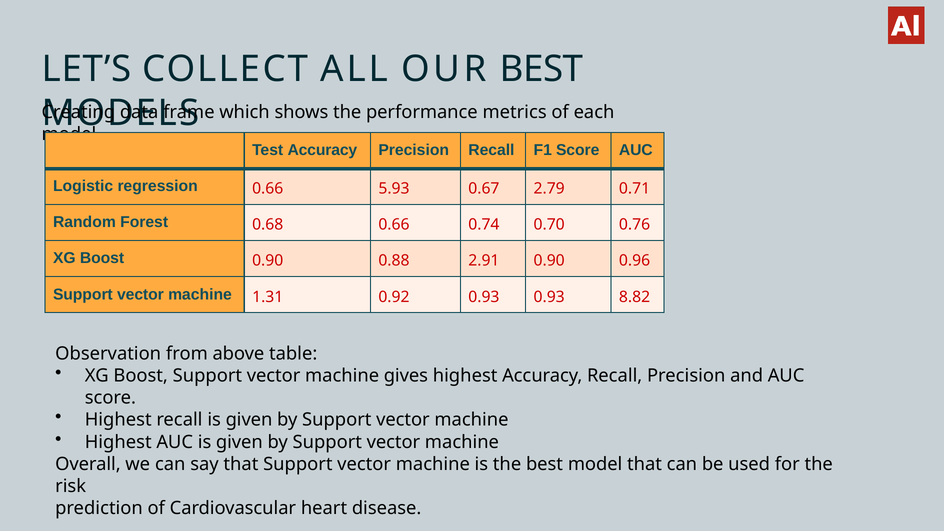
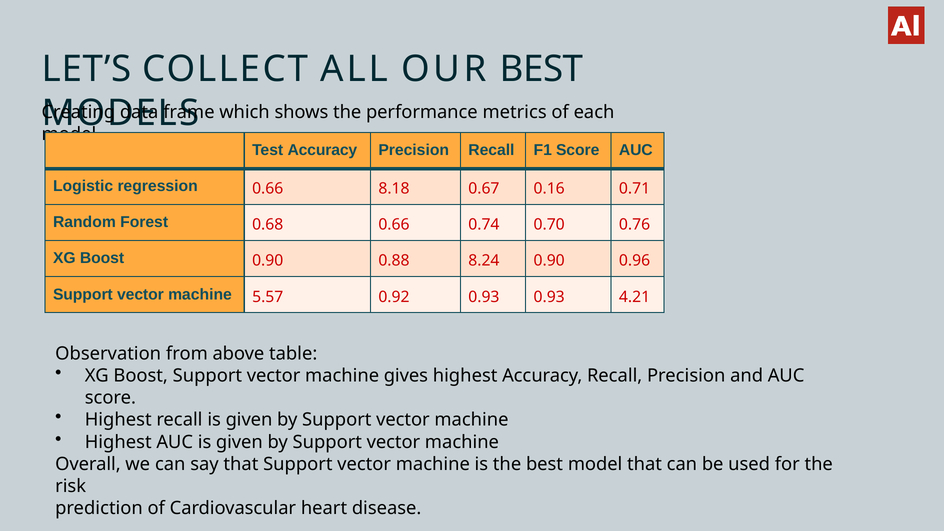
5.93: 5.93 -> 8.18 (394, 189)
2.79: 2.79 -> 0.16 (549, 189)
2.91: 2.91 -> 8.24 (484, 261)
1.31: 1.31 -> 5.57 (268, 297)
8.82: 8.82 -> 4.21 (635, 297)
